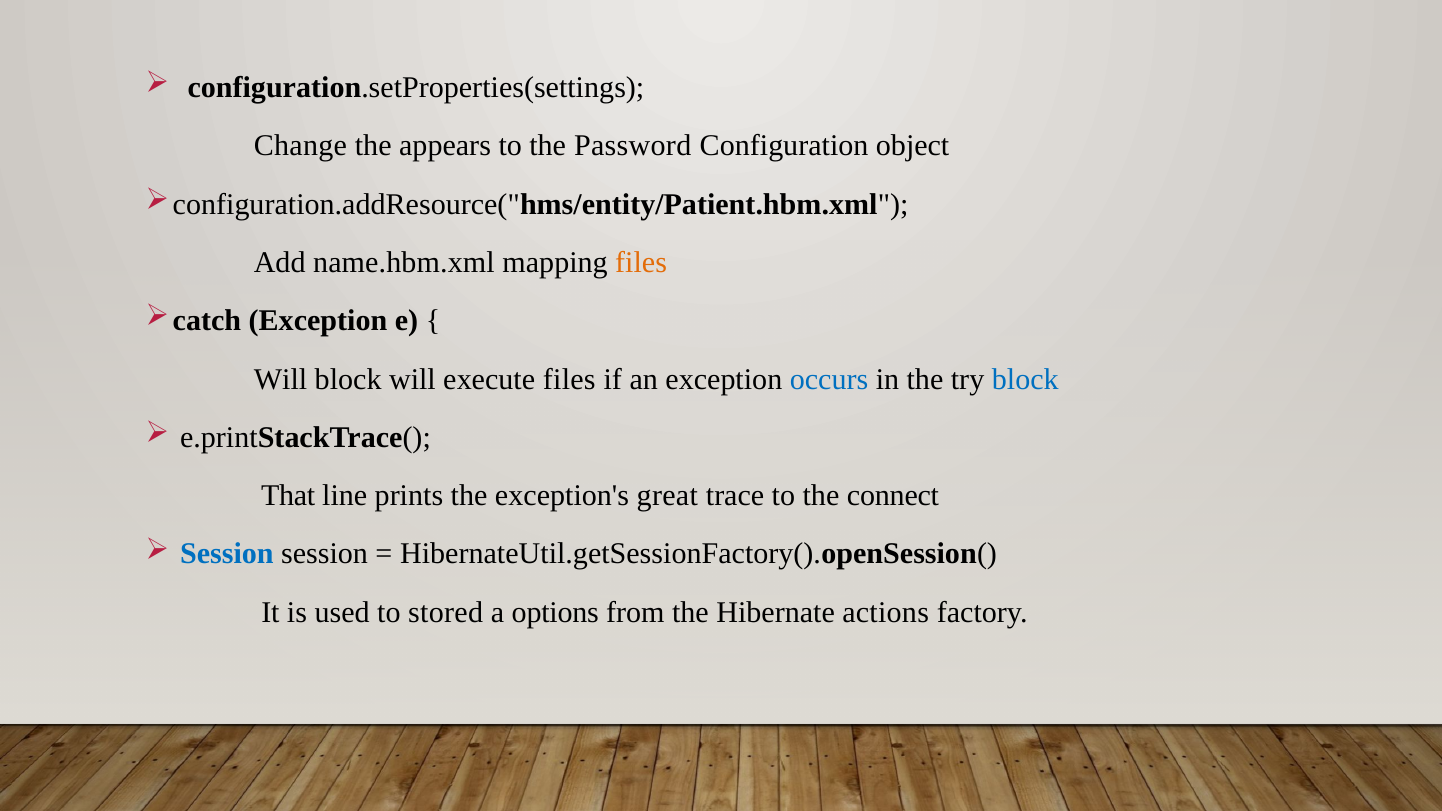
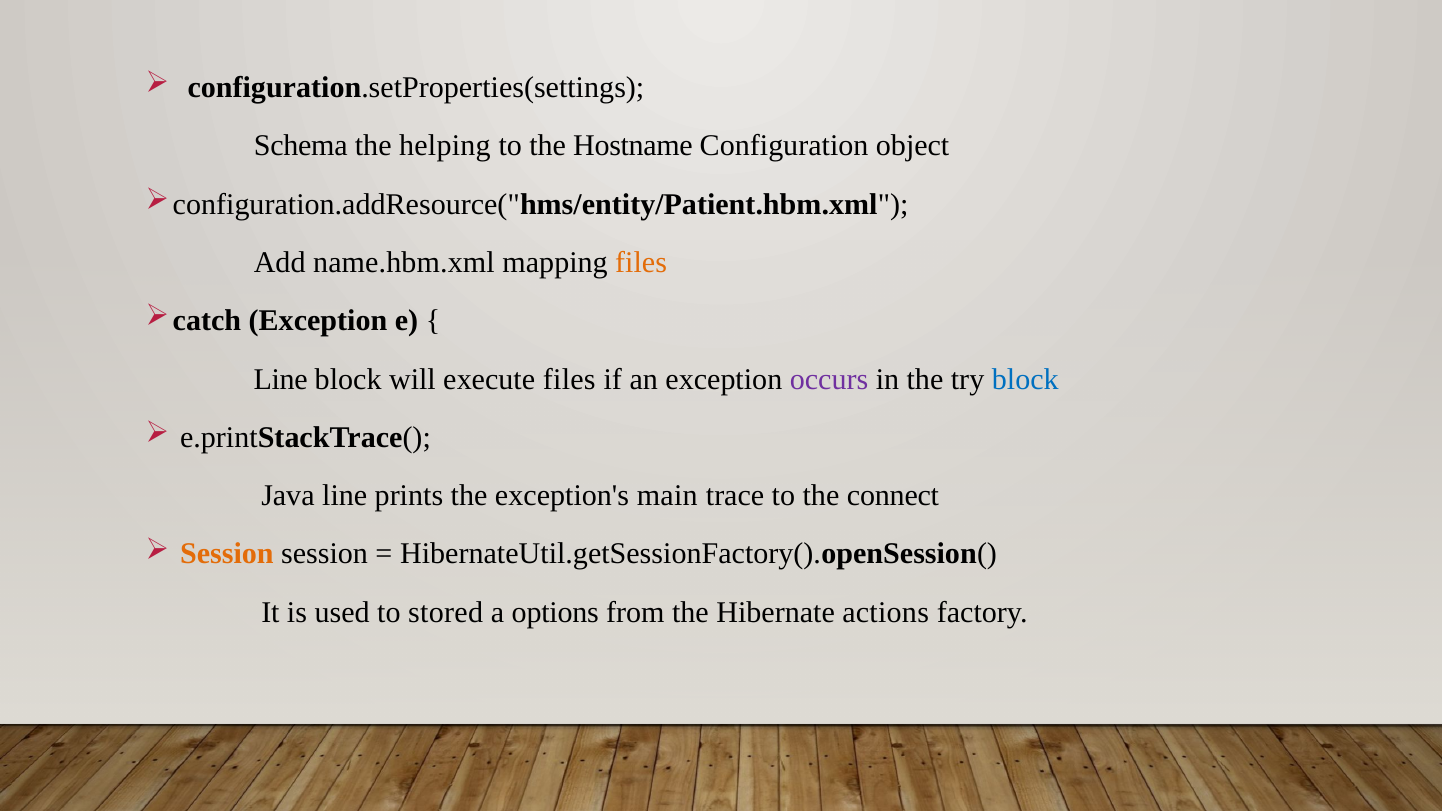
Change: Change -> Schema (301, 146)
appears: appears -> helping (445, 146)
Password: Password -> Hostname (633, 146)
Will: Will -> Line (281, 379)
occurs colour: blue -> purple (829, 379)
That: That -> Java (288, 496)
great: great -> main (667, 496)
Session colour: blue -> orange (227, 554)
